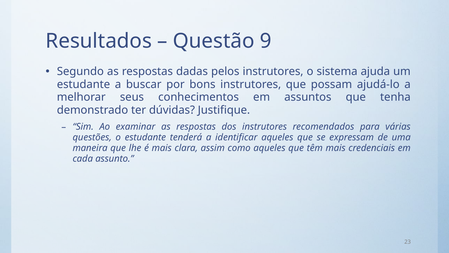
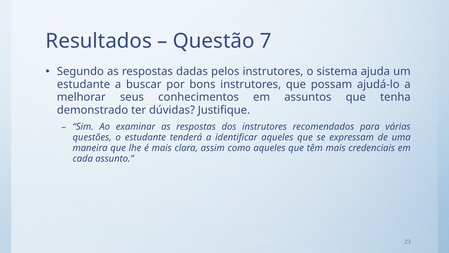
9: 9 -> 7 (266, 41)
